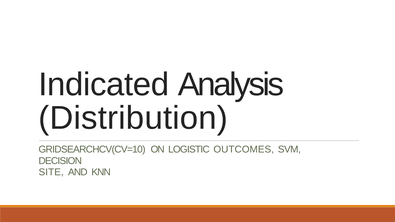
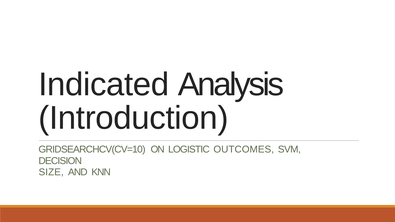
Distribution: Distribution -> Introduction (133, 118)
SITE: SITE -> SIZE (51, 172)
